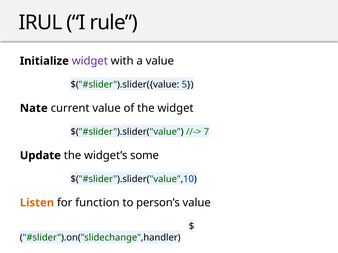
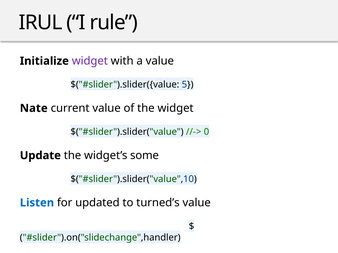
7: 7 -> 0 (206, 132)
Listen colour: orange -> blue (37, 203)
function: function -> updated (97, 203)
person’s: person’s -> turned’s (158, 203)
